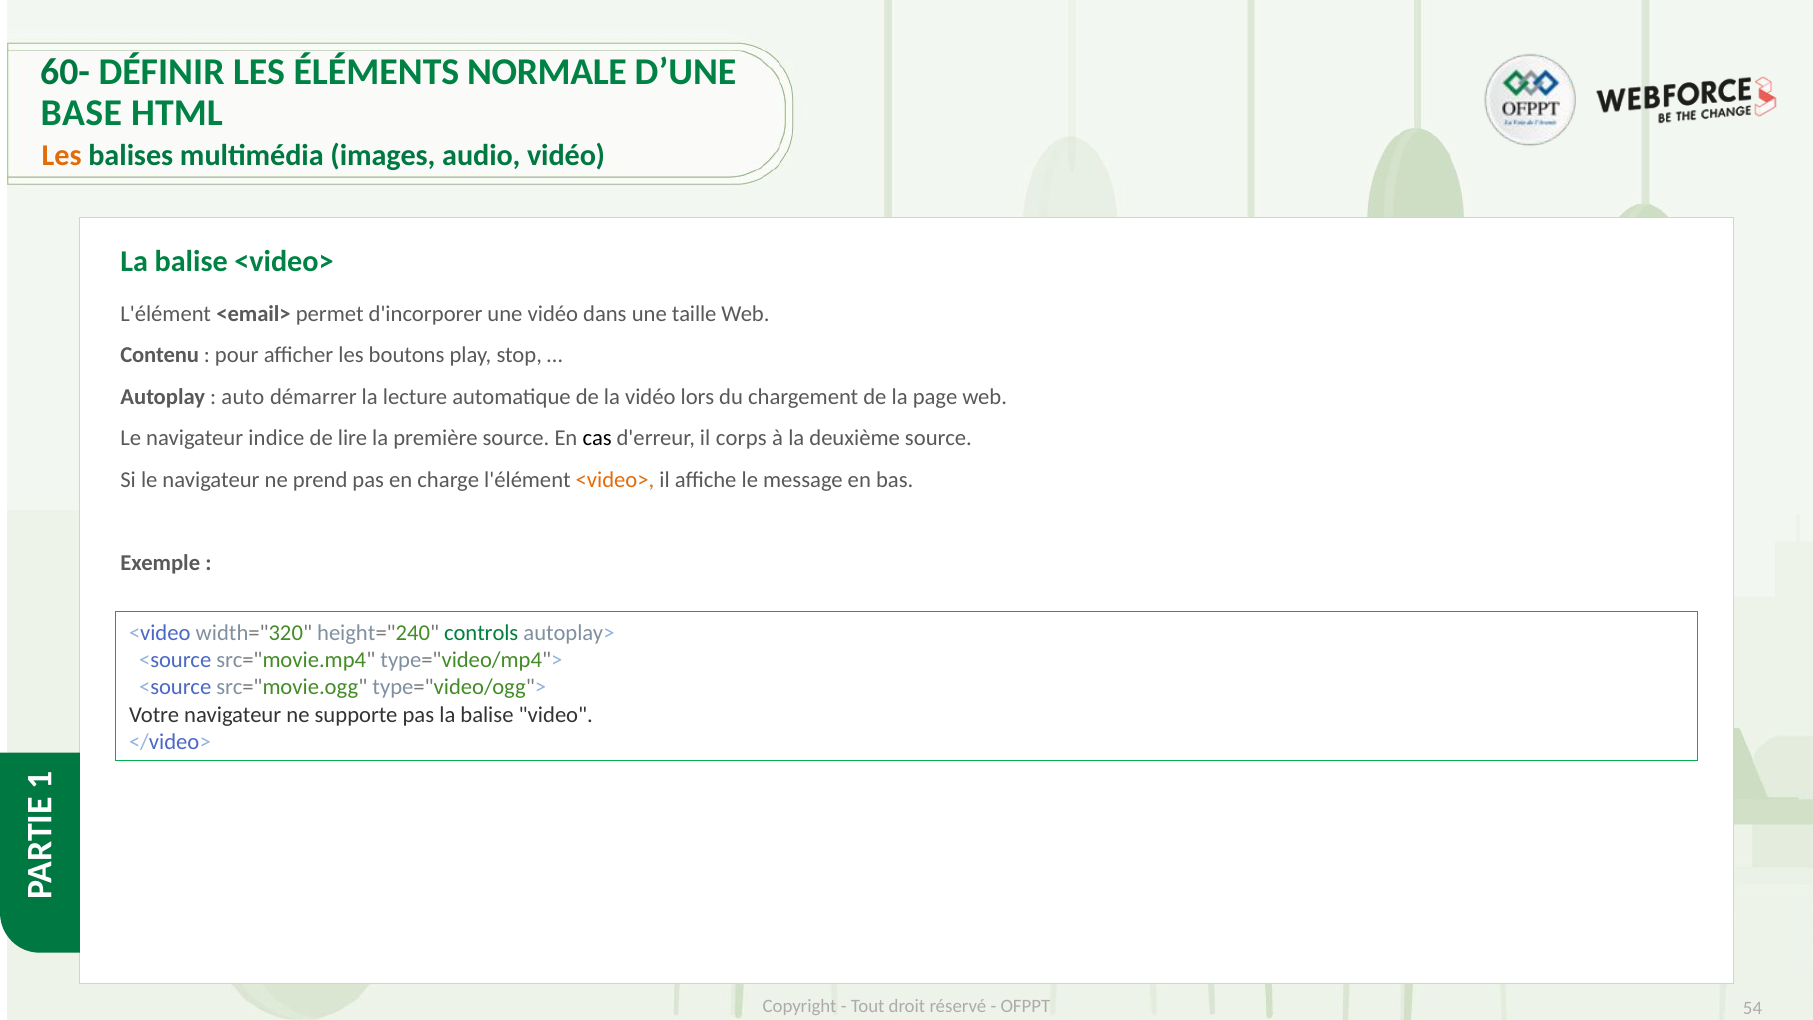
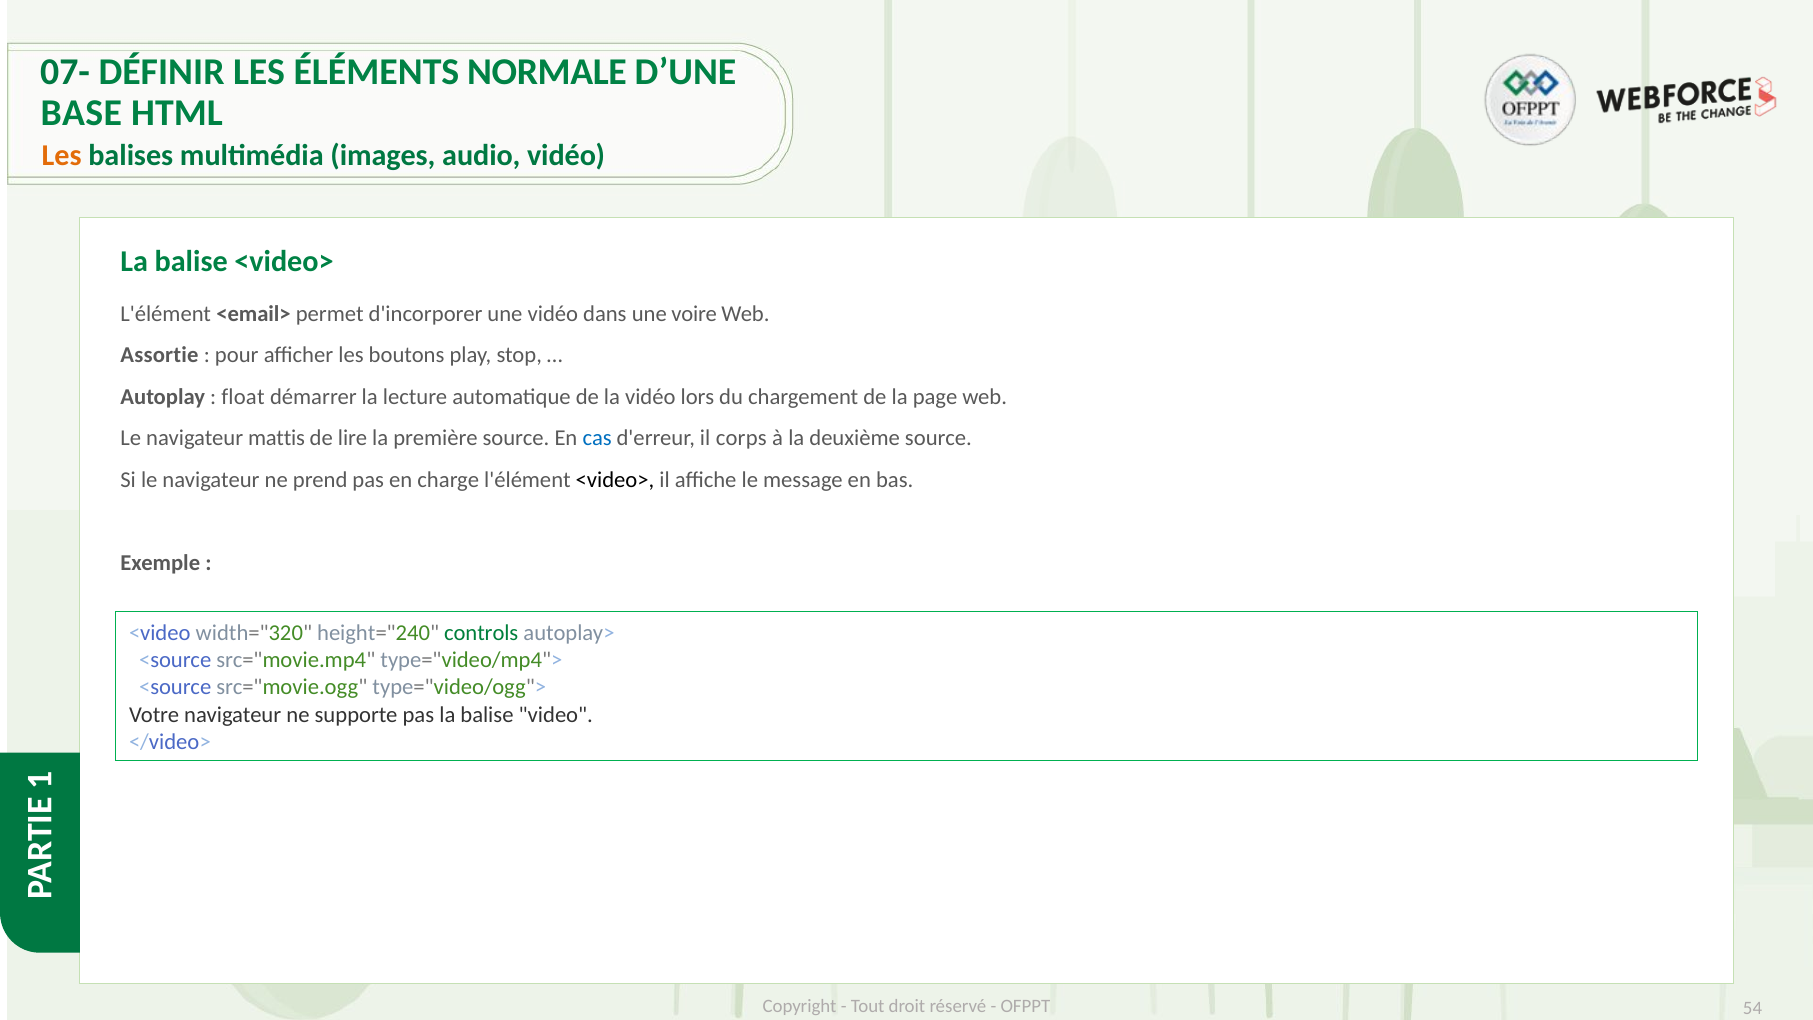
60-: 60- -> 07- (65, 72)
taille: taille -> voire (694, 314)
Contenu: Contenu -> Assortie (159, 355)
auto: auto -> float (243, 397)
indice: indice -> mattis (277, 438)
cas colour: black -> blue (597, 438)
<video> colour: orange -> black (615, 480)
